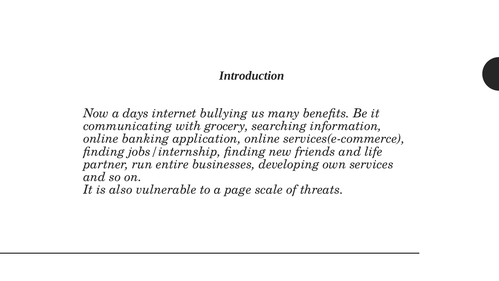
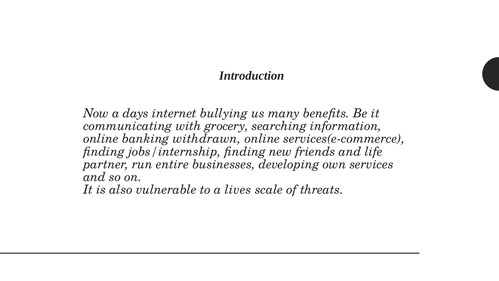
application: application -> withdrawn (207, 139)
page: page -> lives (238, 190)
